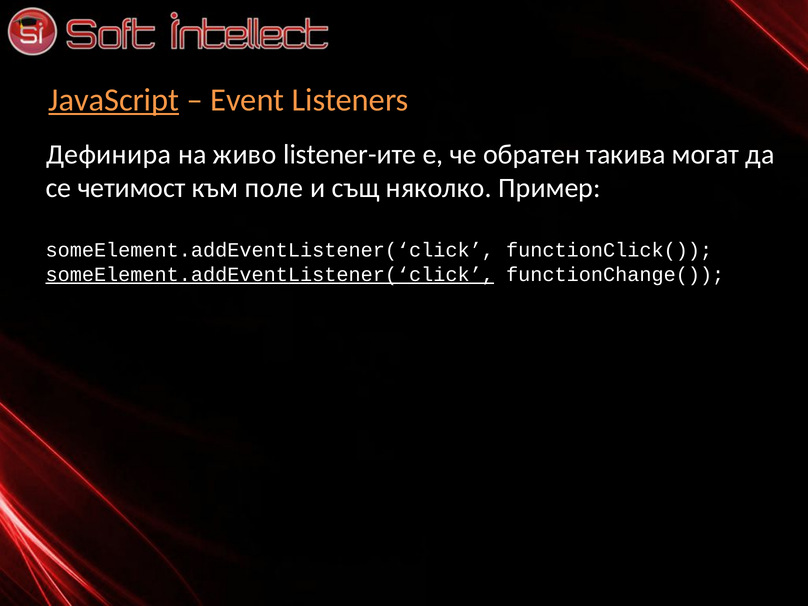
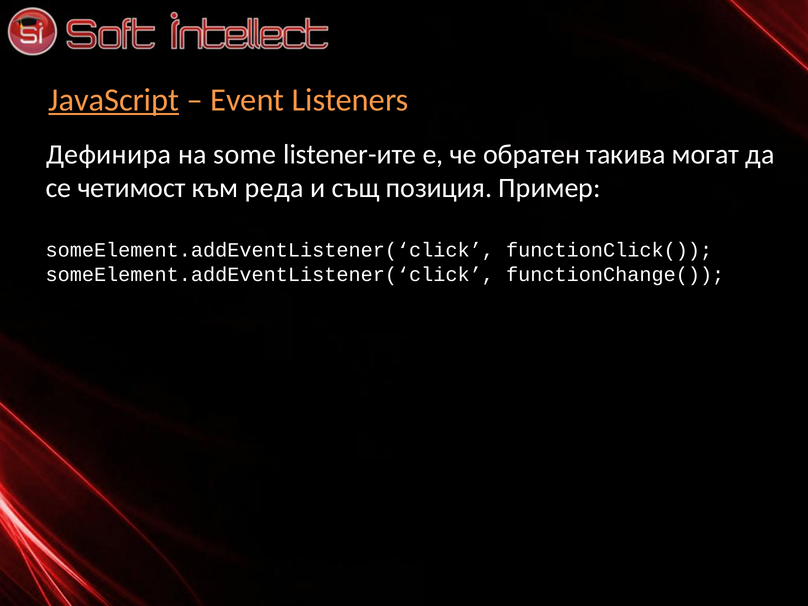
живо: живо -> some (245, 155)
поле: поле -> реда (274, 188)
няколко: няколко -> позиция (439, 188)
someElement.addEventListener(‘click underline: present -> none (270, 275)
